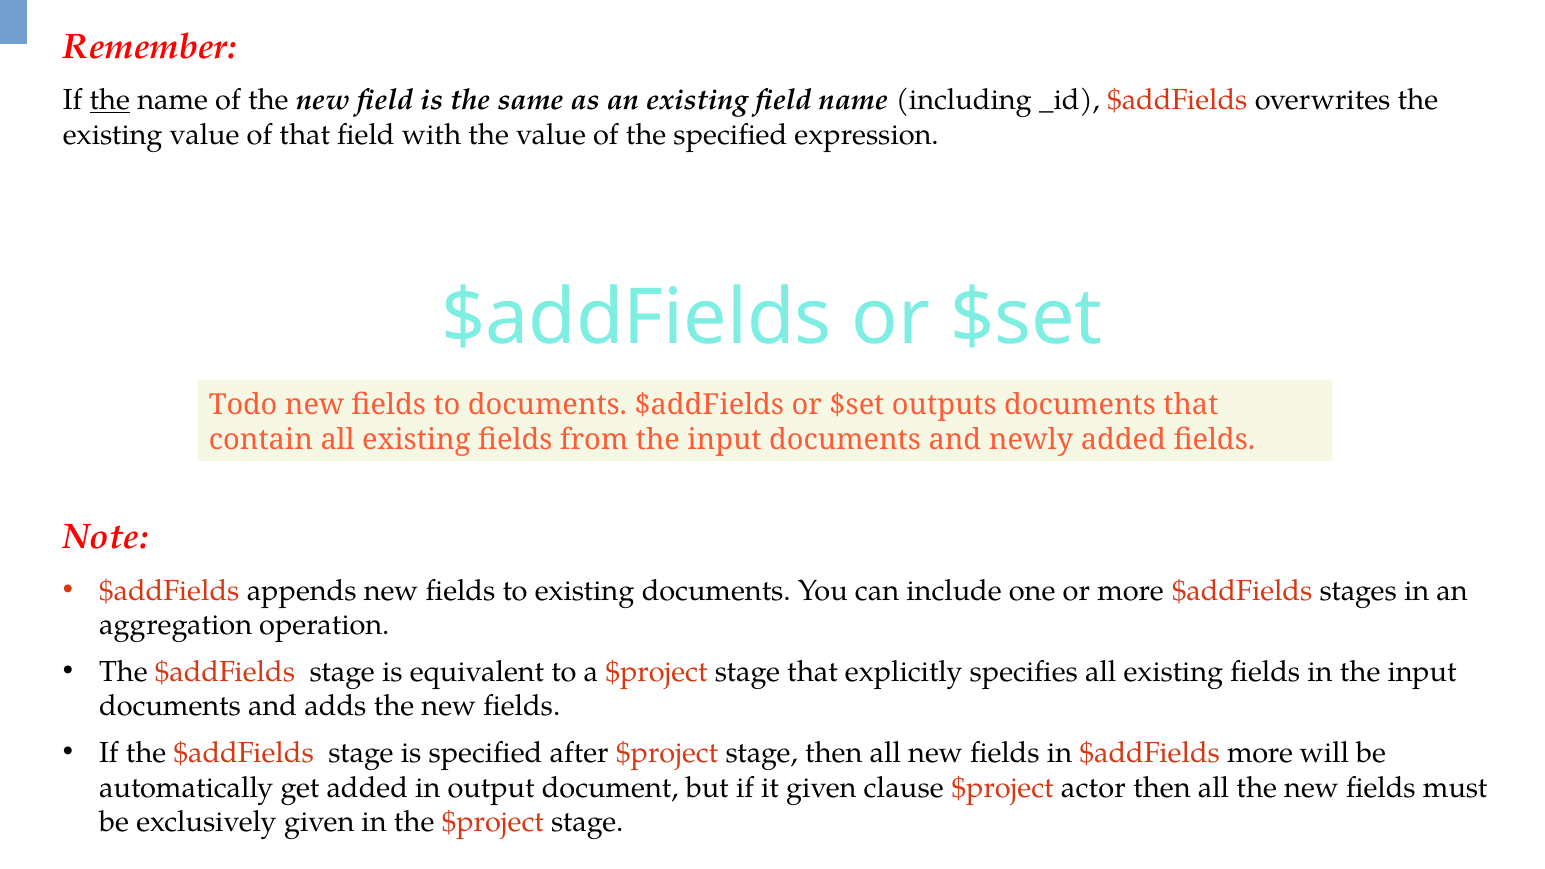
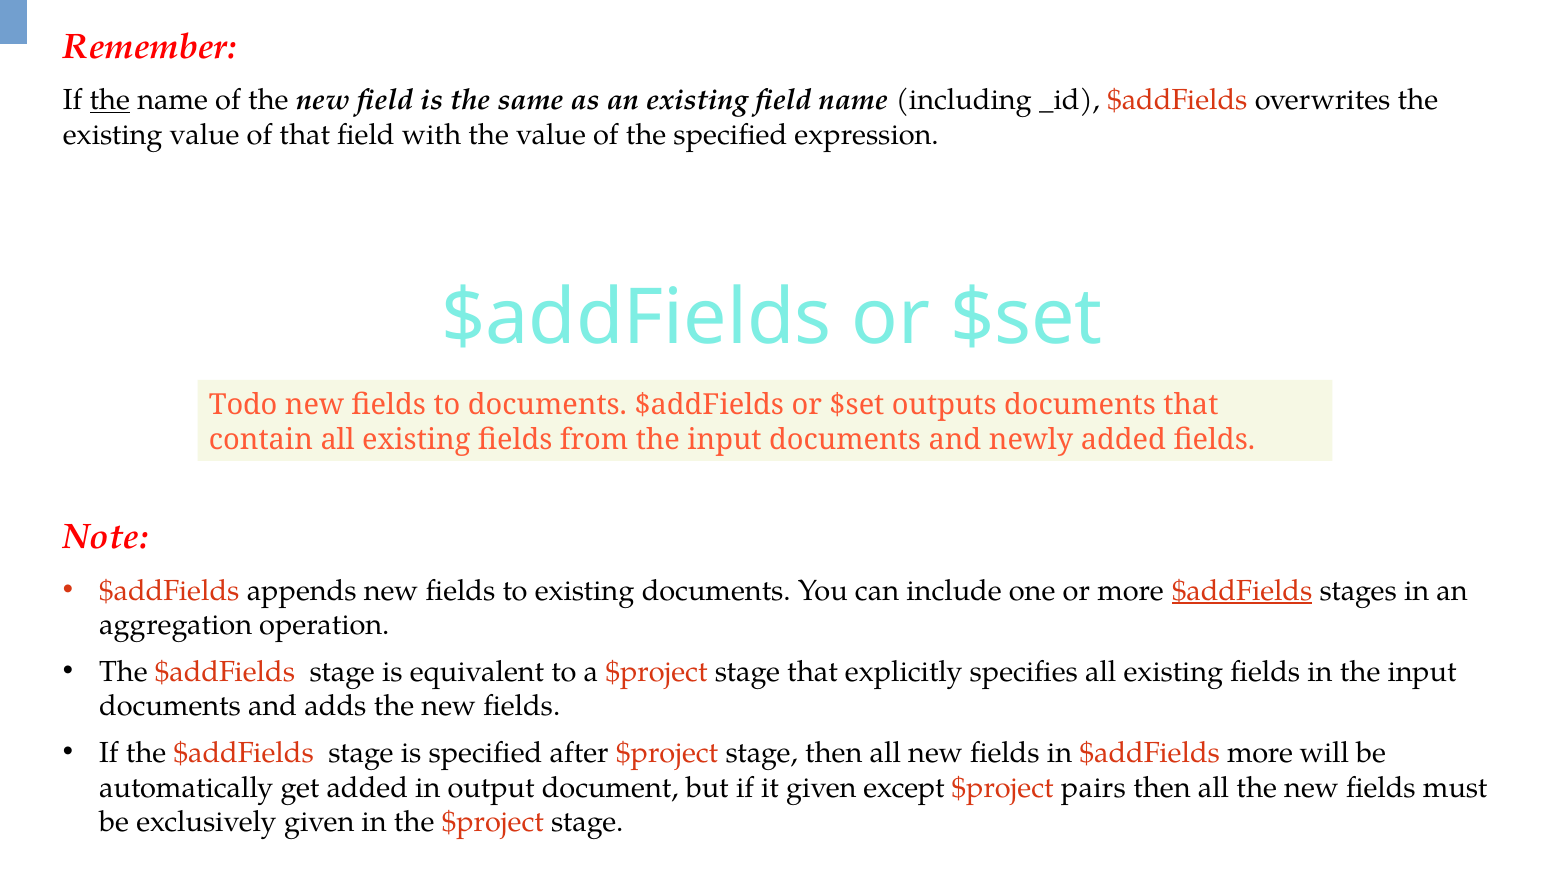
$addFields underline: none -> present (1242, 591)
clause: clause -> except (904, 788)
actor: actor -> pairs (1093, 788)
